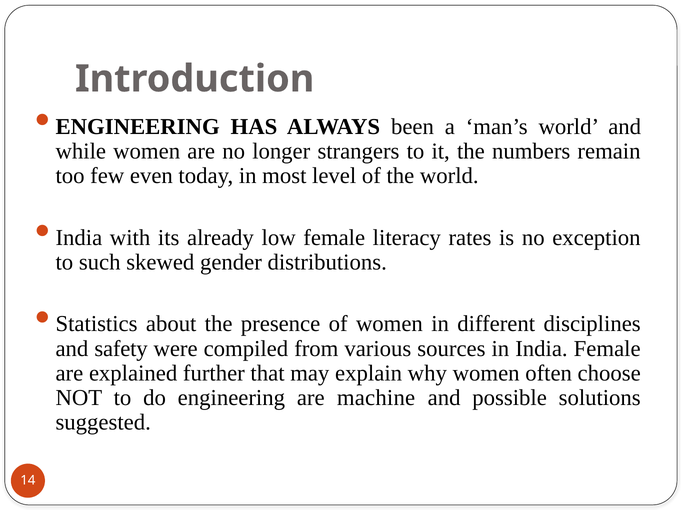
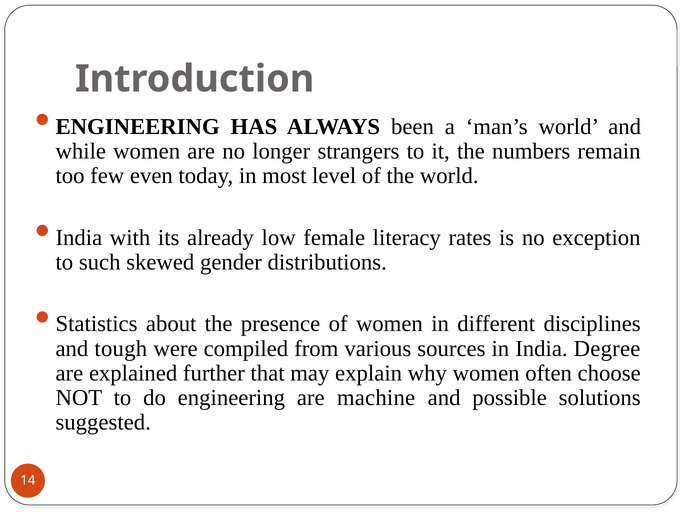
safety: safety -> tough (121, 348)
India Female: Female -> Degree (607, 348)
